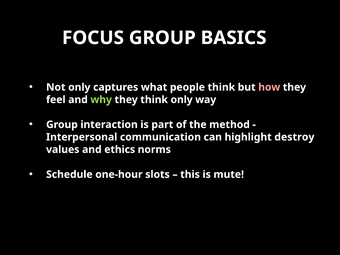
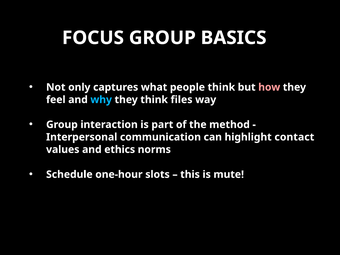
why colour: light green -> light blue (101, 100)
think only: only -> files (182, 100)
destroy: destroy -> contact (294, 137)
